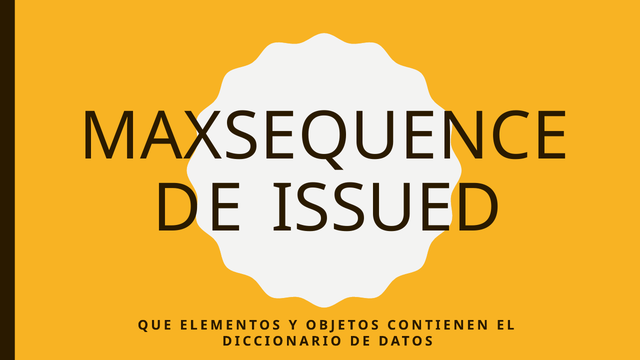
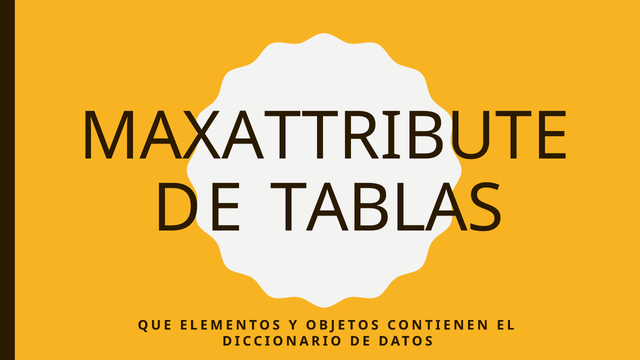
MAXSEQUENCE: MAXSEQUENCE -> MAXATTRIBUTE (324, 137)
ISSUED: ISSUED -> TABLAS (387, 209)
